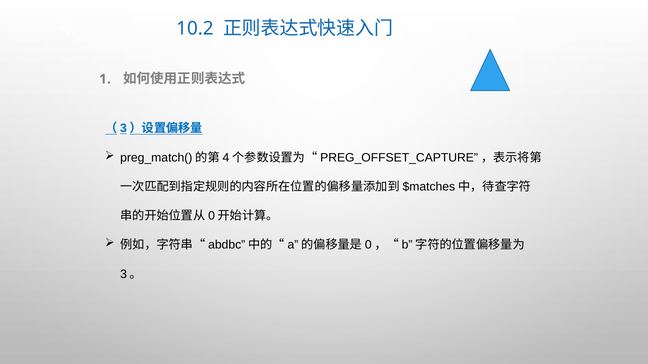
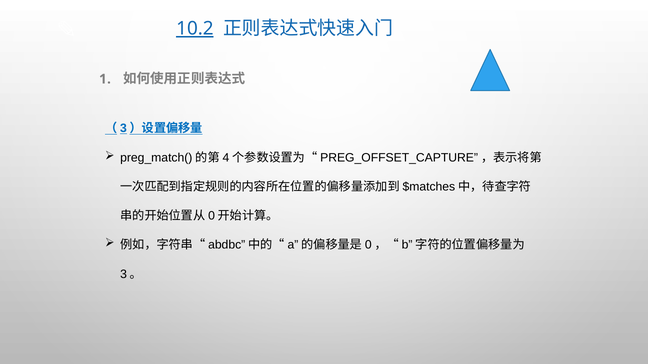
10.2 underline: none -> present (195, 29)
